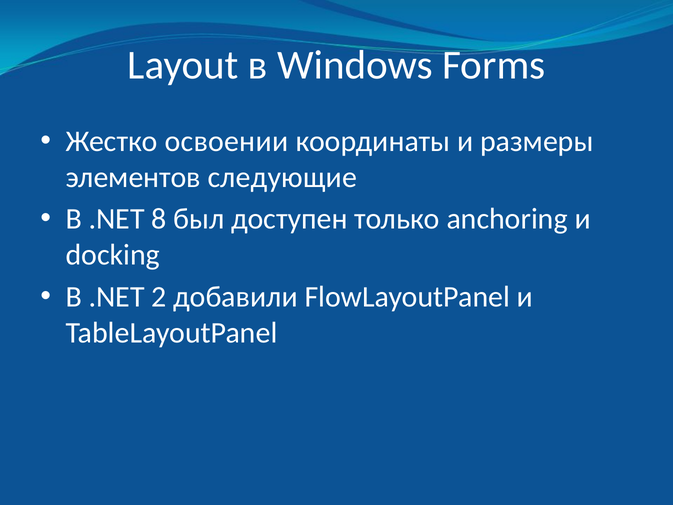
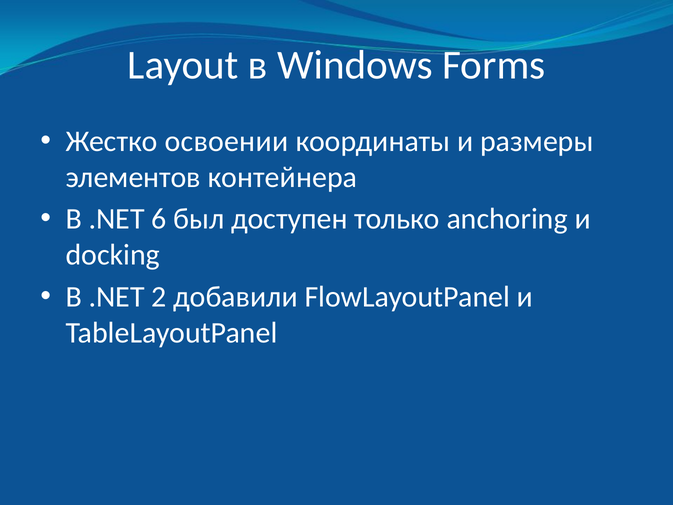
следующие: следующие -> контейнера (282, 177)
8: 8 -> 6 (159, 219)
